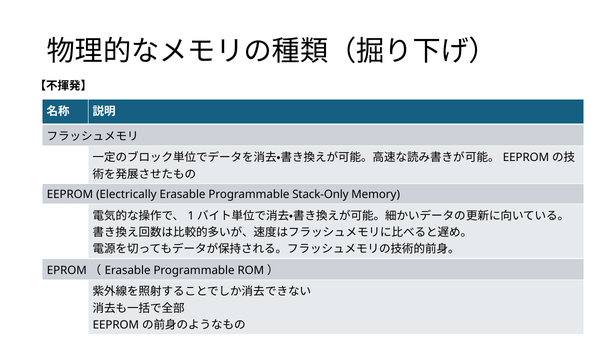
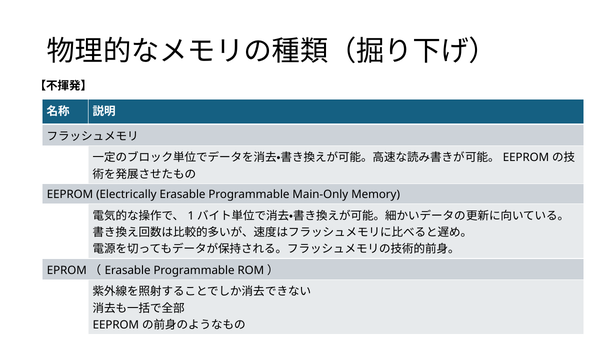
Stack-Only: Stack-Only -> Main-Only (320, 195)
